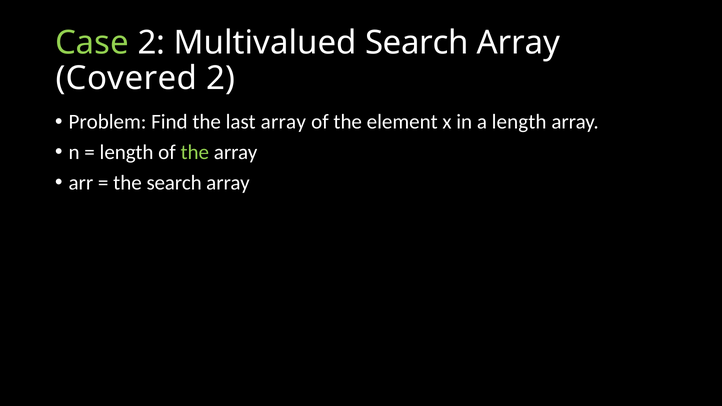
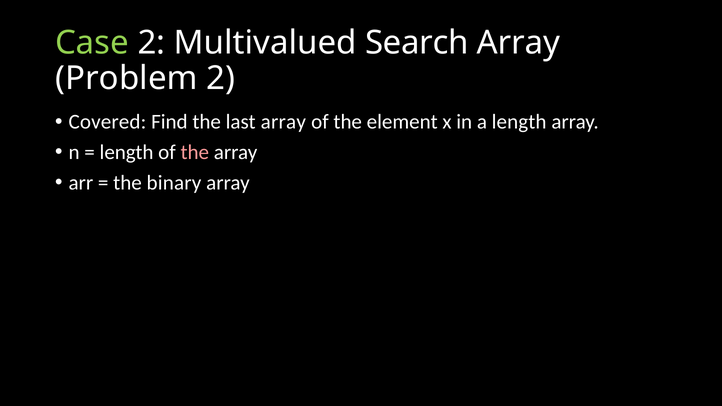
Covered: Covered -> Problem (126, 79)
Problem: Problem -> Covered (107, 122)
the colour: light green -> pink (195, 152)
the search: search -> binary (174, 183)
